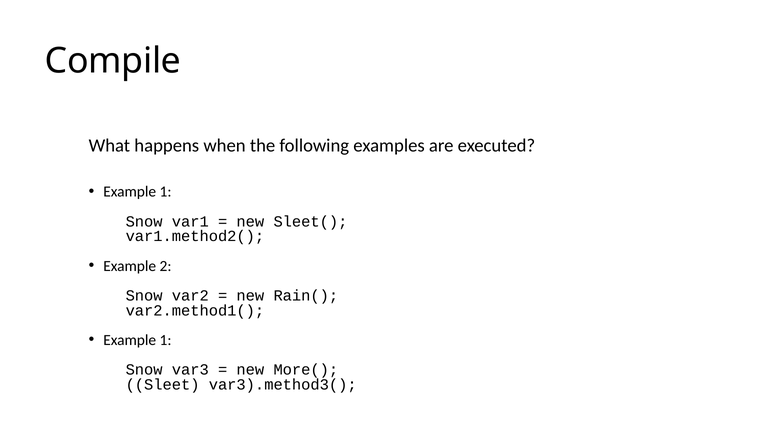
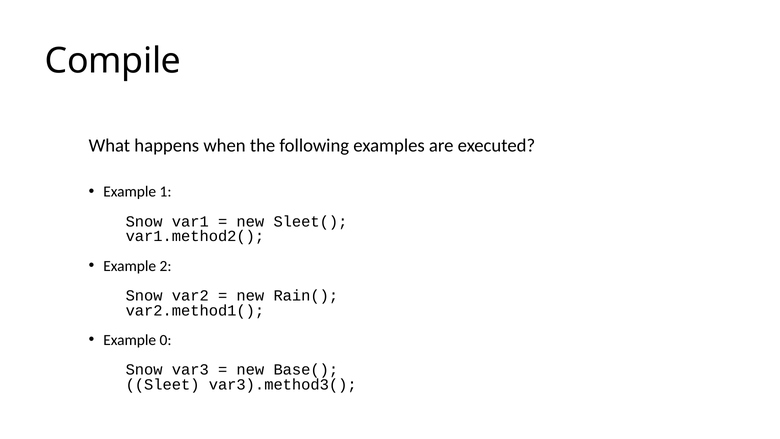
1: 1 -> 0 (166, 340)
More(: More( -> Base( (306, 369)
